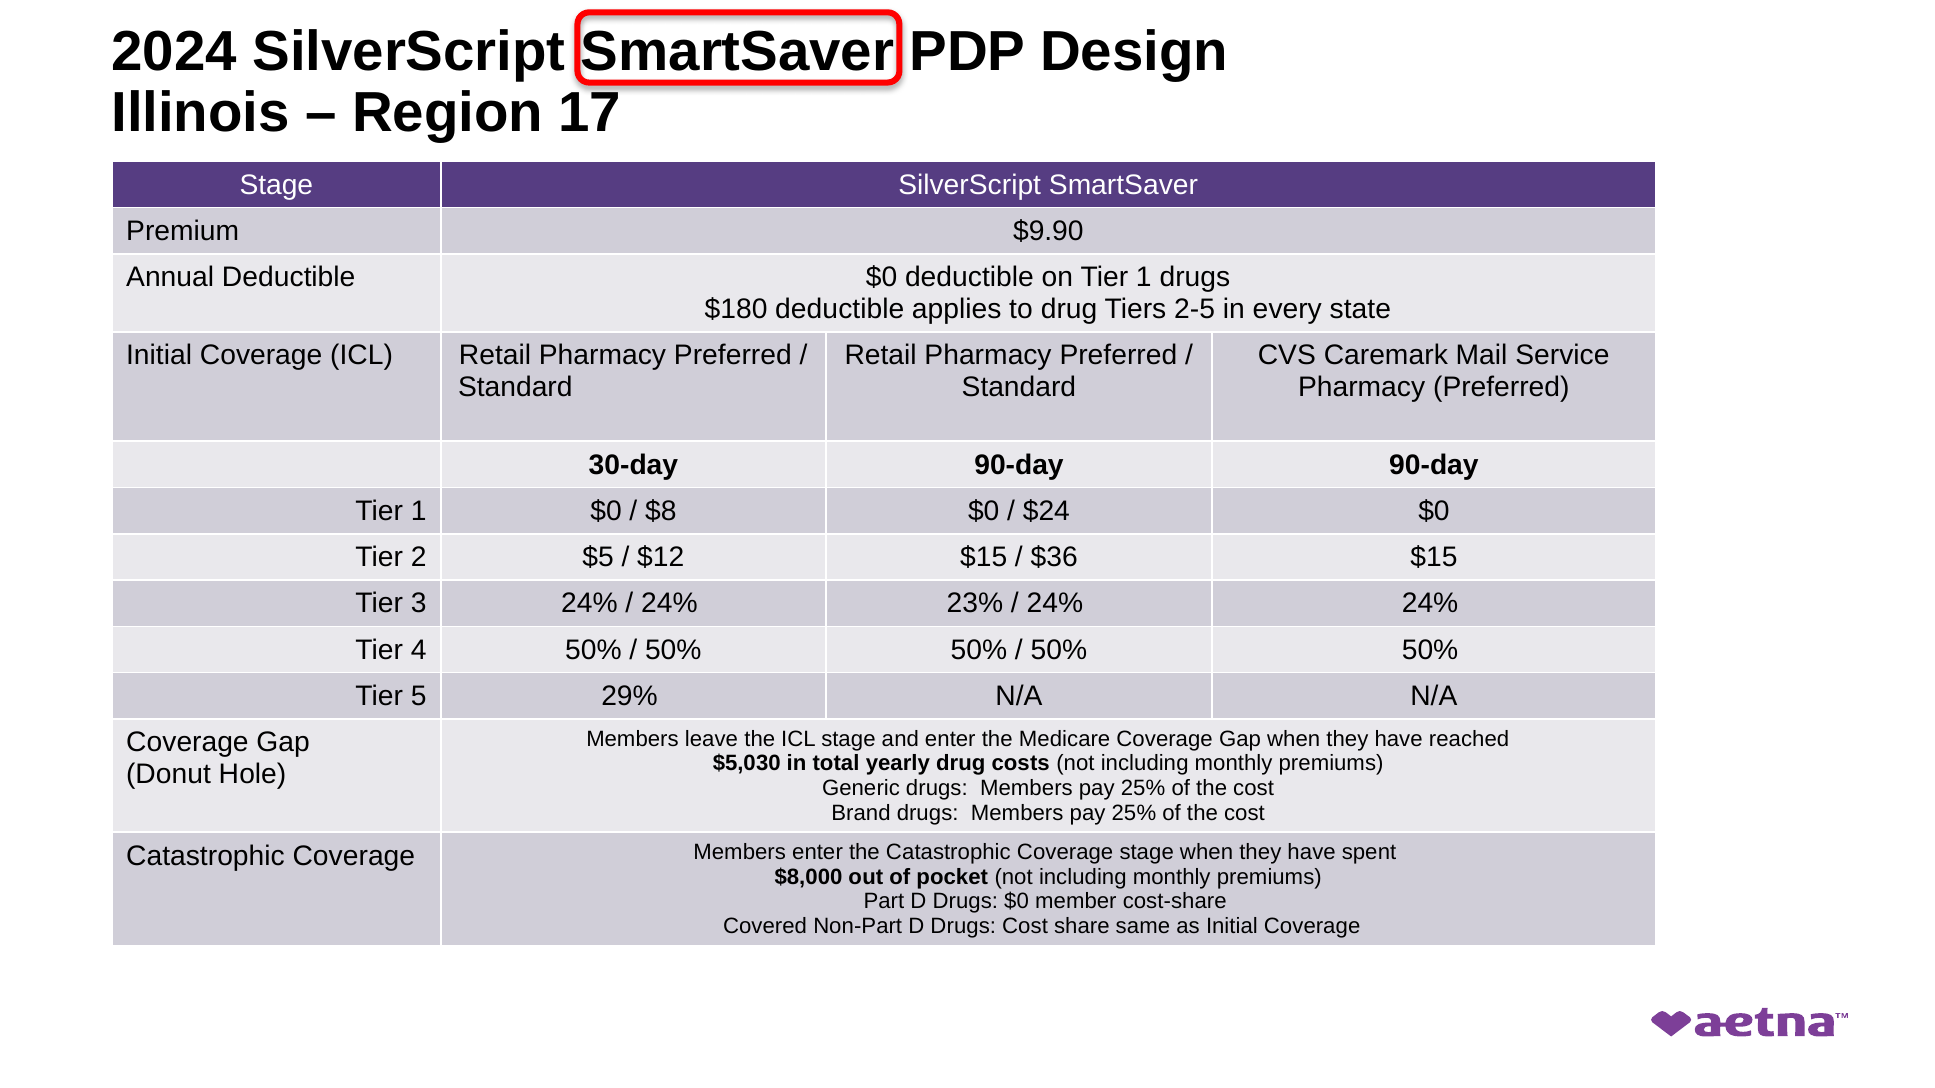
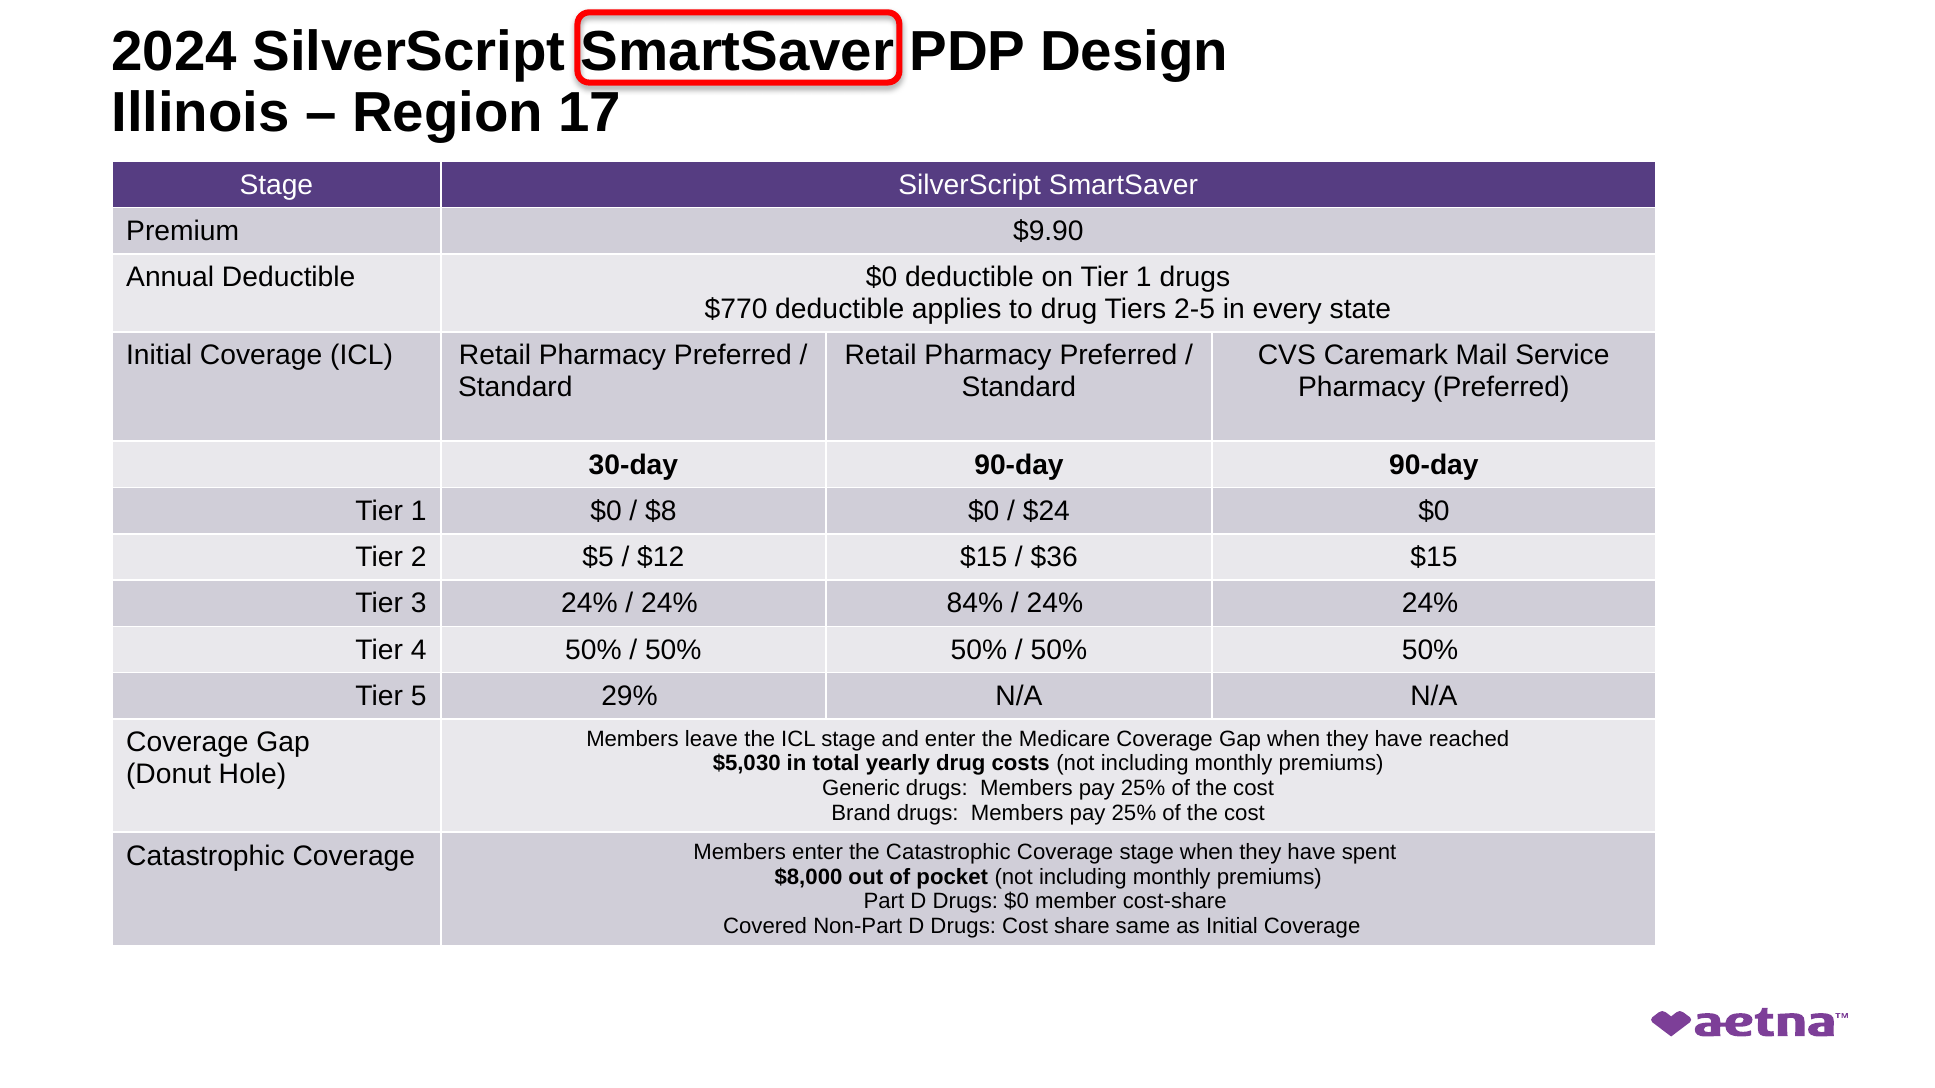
$180: $180 -> $770 (736, 309)
23%: 23% -> 84% (975, 604)
